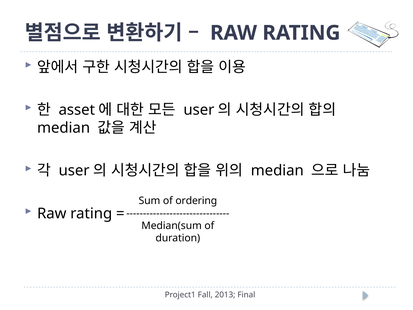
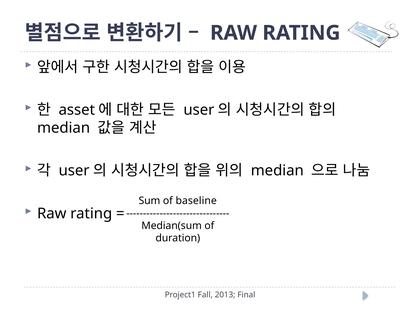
ordering: ordering -> baseline (196, 201)
